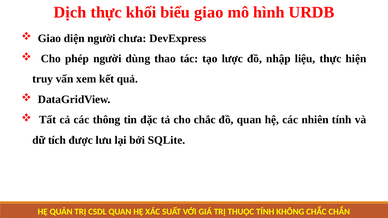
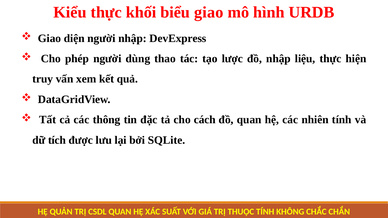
Dịch: Dịch -> Kiểu (70, 12)
người chưa: chưa -> nhập (133, 38)
cho chắc: chắc -> cách (205, 120)
